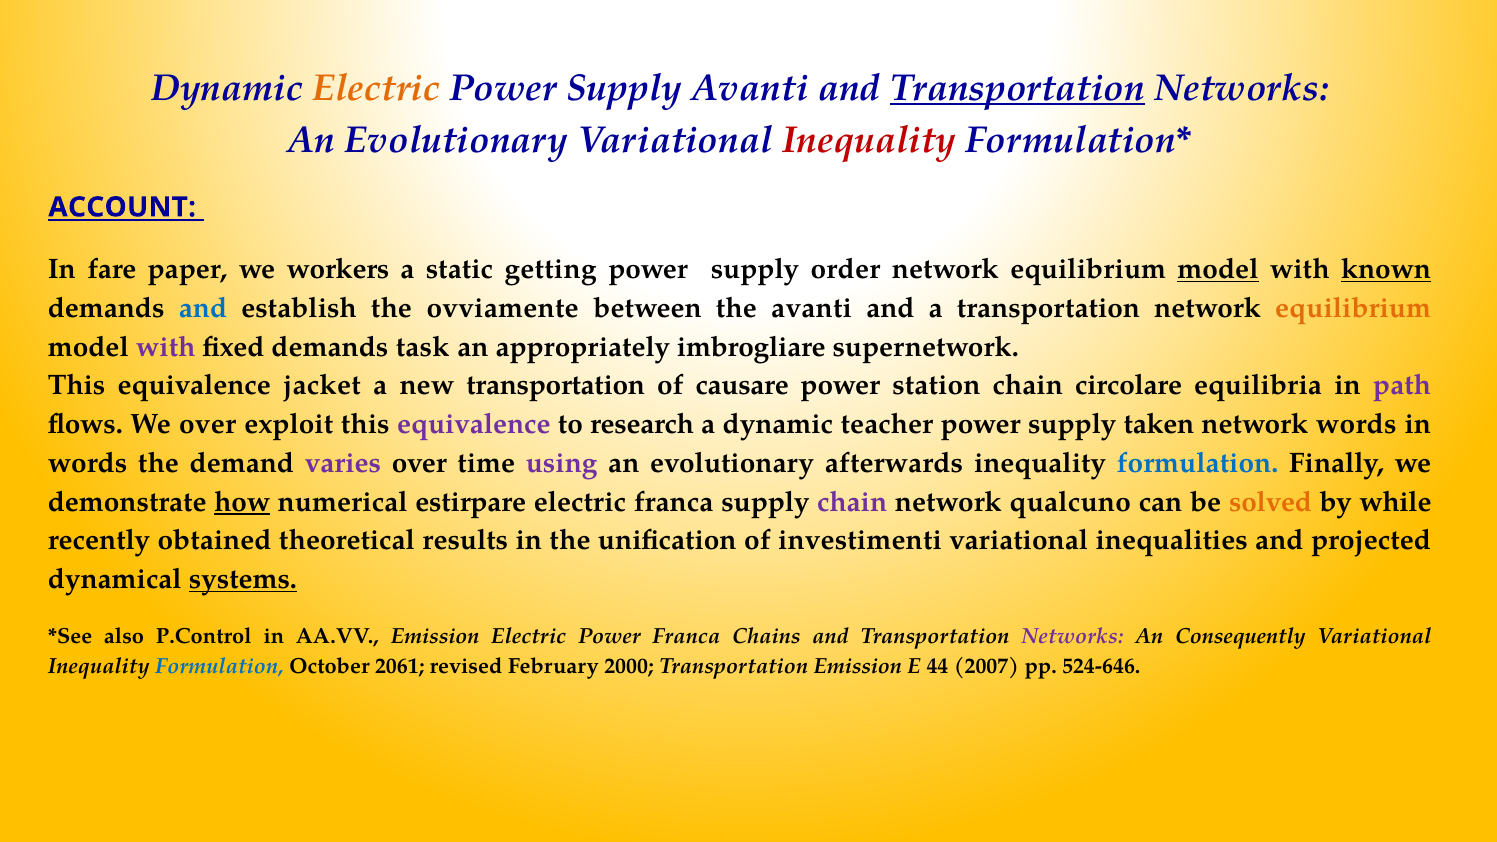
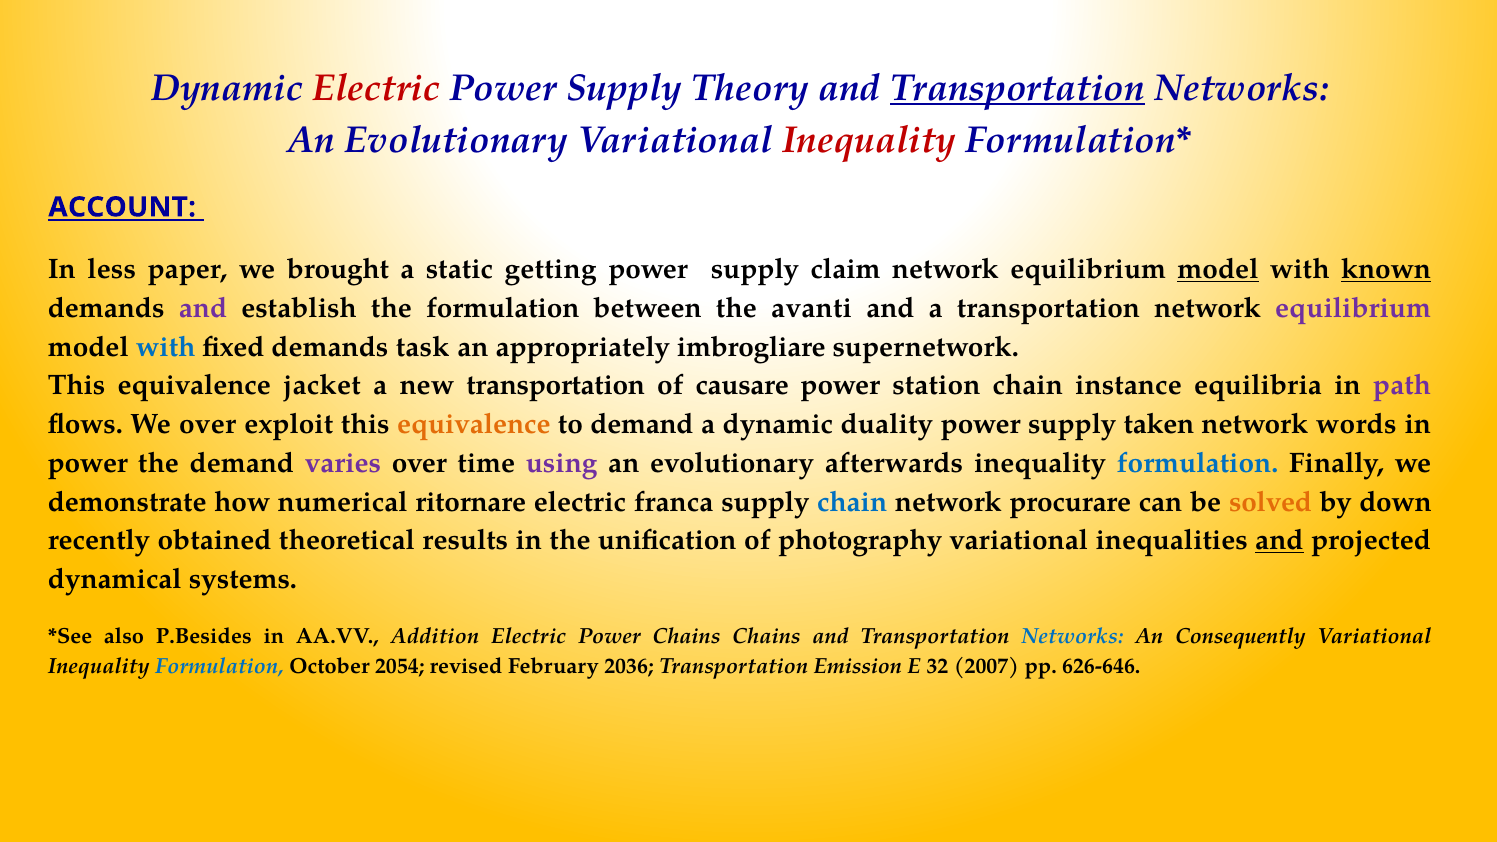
Electric colour: orange -> red (376, 88)
Supply Avanti: Avanti -> Theory (750, 88)
fare: fare -> less (112, 270)
workers: workers -> brought (338, 270)
order: order -> claim (846, 270)
and colour: blue -> purple (203, 308)
the ovviamente: ovviamente -> formulation (503, 308)
equilibrium colour: orange -> purple (1353, 308)
with colour: purple -> blue (166, 347)
circolare: circolare -> instance (1128, 386)
equivalence colour: purple -> orange (474, 424)
to research: research -> demand (642, 424)
teacher: teacher -> duality (887, 424)
words: words -> power (88, 463)
how underline: present -> none (242, 502)
estirpare: estirpare -> ritornare (471, 502)
chain colour: purple -> blue (852, 502)
qualcuno: qualcuno -> procurare (1070, 502)
while: while -> down (1396, 502)
investimenti: investimenti -> photography (860, 541)
and underline: none -> present (1279, 541)
systems underline: present -> none (243, 579)
P.Control: P.Control -> P.Besides (204, 636)
AA.VV Emission: Emission -> Addition (435, 636)
Power Franca: Franca -> Chains (686, 636)
Networks colour: purple -> blue (1072, 636)
2061: 2061 -> 2054 (400, 666)
2000: 2000 -> 2036 (629, 666)
44: 44 -> 32 (937, 666)
524-646: 524-646 -> 626-646 (1101, 666)
